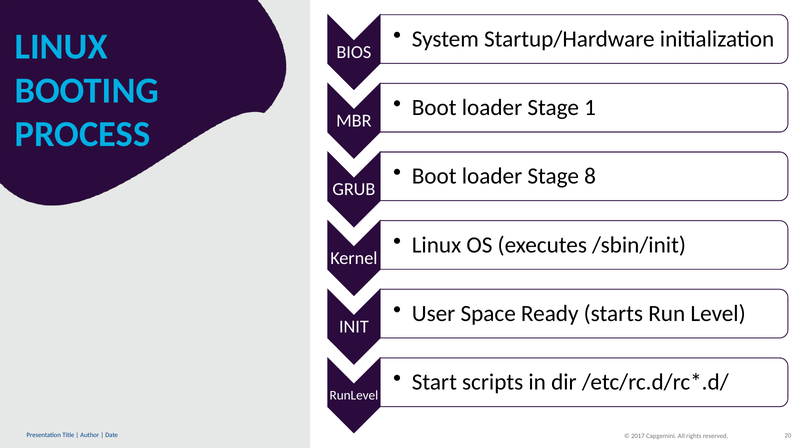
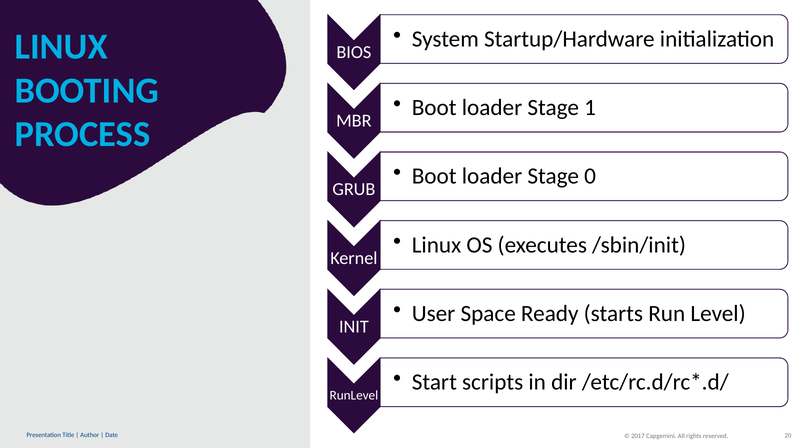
8: 8 -> 0 (590, 176)
